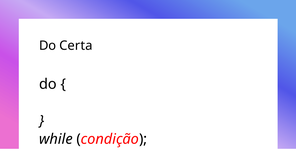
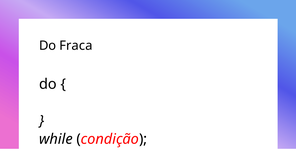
Certa: Certa -> Fraca (76, 45)
